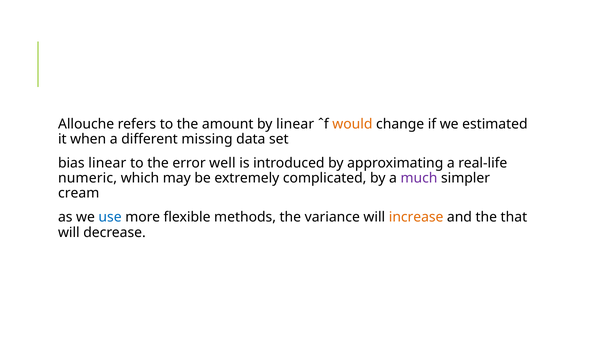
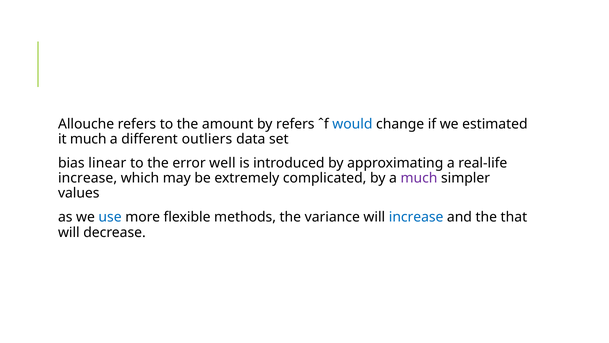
by linear: linear -> refers (295, 124)
would colour: orange -> blue (352, 124)
it when: when -> much (88, 139)
missing: missing -> outliers (207, 139)
numeric: numeric -> increase (88, 178)
cream: cream -> values (79, 193)
increase colour: orange -> blue (416, 217)
